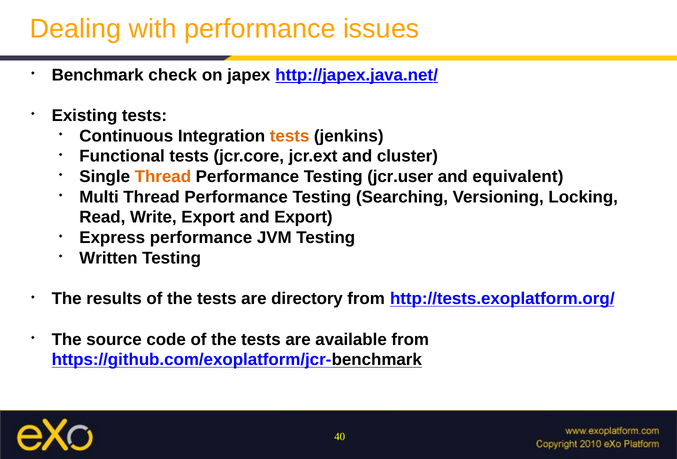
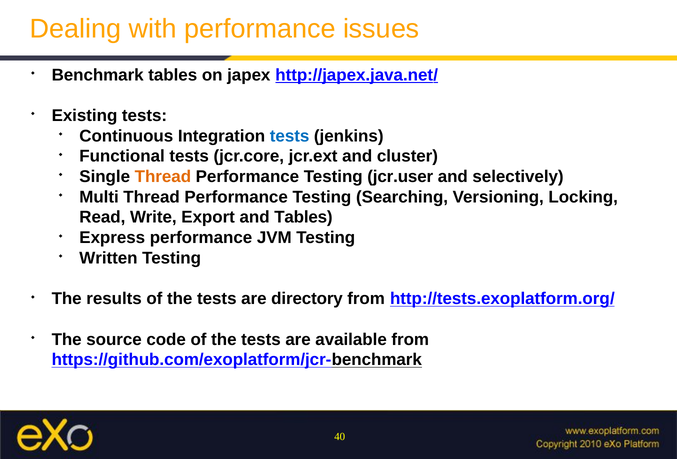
Benchmark check: check -> tables (173, 75)
tests colour: orange -> blue (290, 136)
equivalent: equivalent -> selectively (518, 176)
and Export: Export -> Tables (303, 217)
